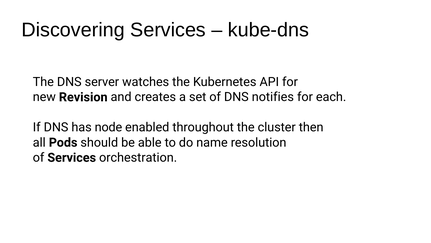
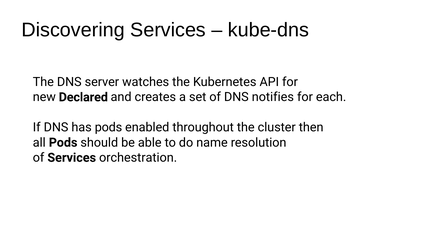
Revision: Revision -> Declared (83, 97)
has node: node -> pods (108, 127)
